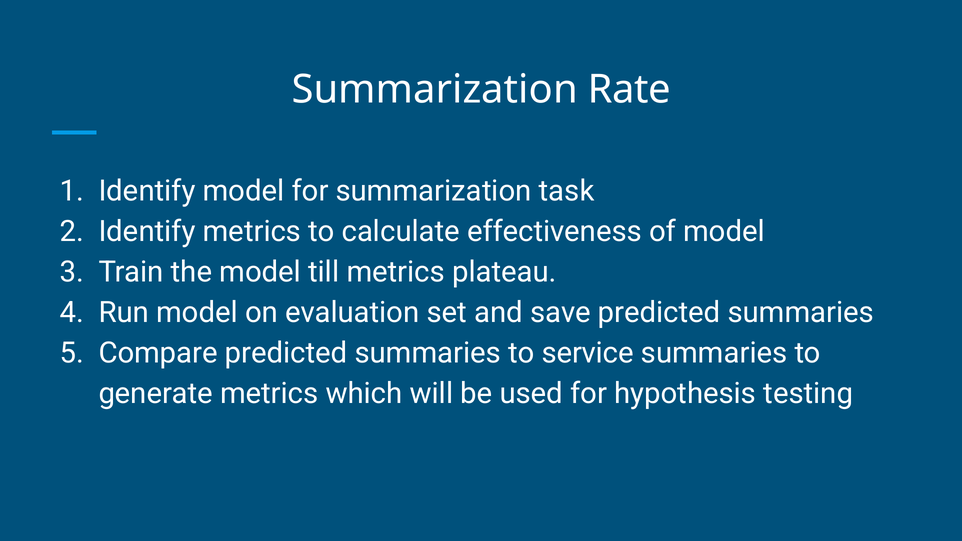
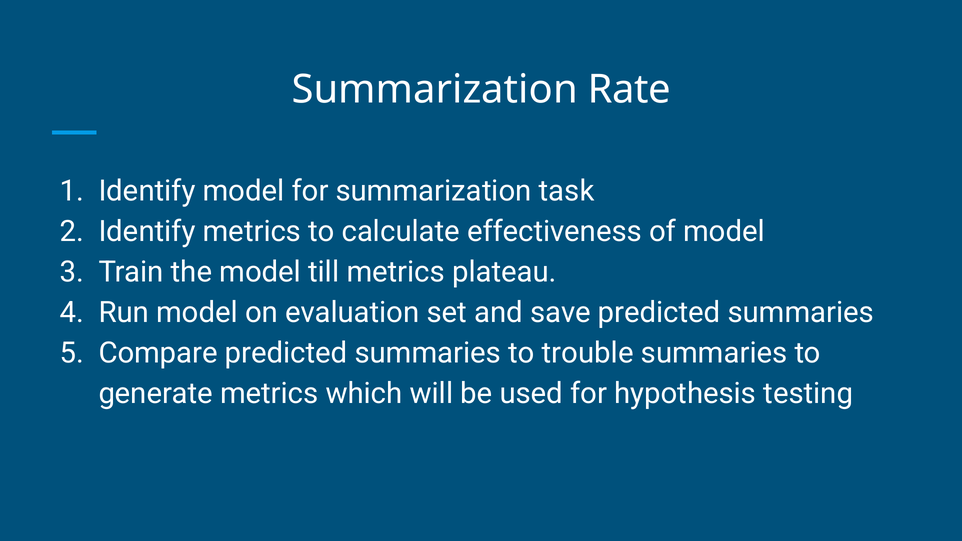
service: service -> trouble (588, 353)
